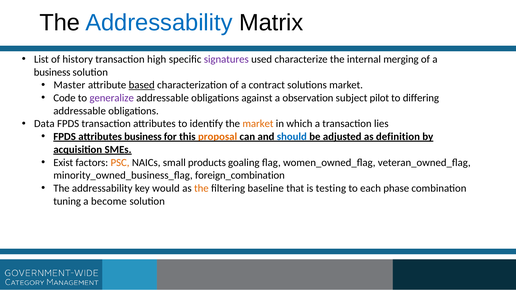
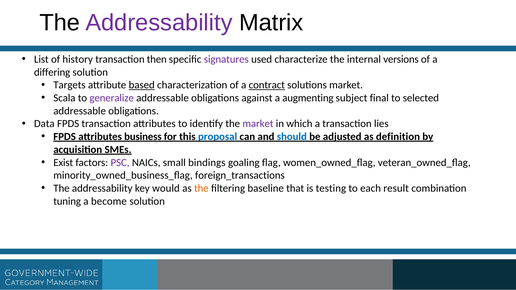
Addressability colour: blue -> purple (159, 23)
high: high -> then (157, 59)
merging: merging -> versions (401, 59)
business: business -> differing (52, 72)
Master: Master -> Targets (69, 85)
contract underline: none -> present (267, 85)
Code: Code -> Scala (64, 98)
observation: observation -> augmenting (308, 98)
pilot: pilot -> final (379, 98)
differing: differing -> selected (421, 98)
market colour: orange -> purple (258, 124)
proposal colour: orange -> blue (218, 137)
PSC colour: orange -> purple (120, 163)
products: products -> bindings (207, 163)
foreign_combination: foreign_combination -> foreign_transactions (240, 176)
phase: phase -> result (396, 188)
